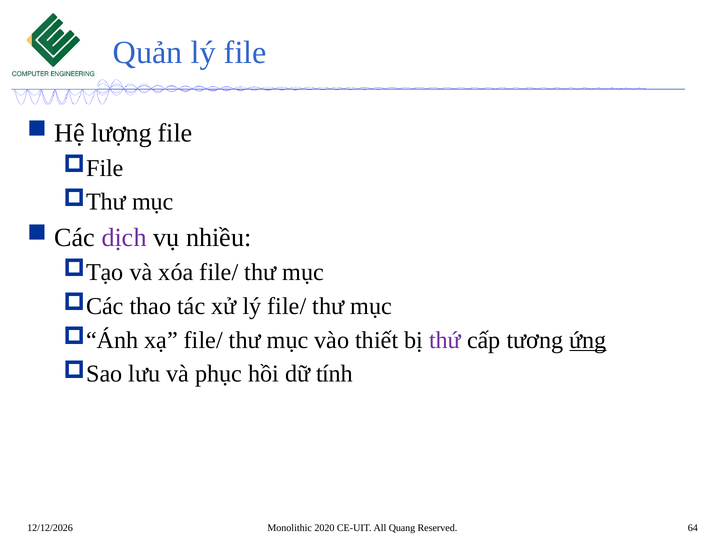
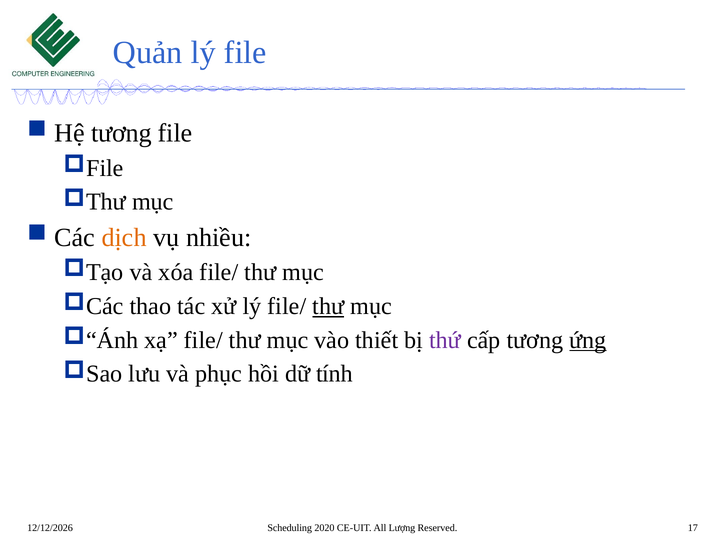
Hệ lượng: lượng -> tương (121, 133)
dịch colour: purple -> orange (124, 237)
thư underline: none -> present (328, 306)
Monolithic: Monolithic -> Scheduling (290, 528)
Quang: Quang -> Lượng (402, 528)
64: 64 -> 17 (693, 528)
